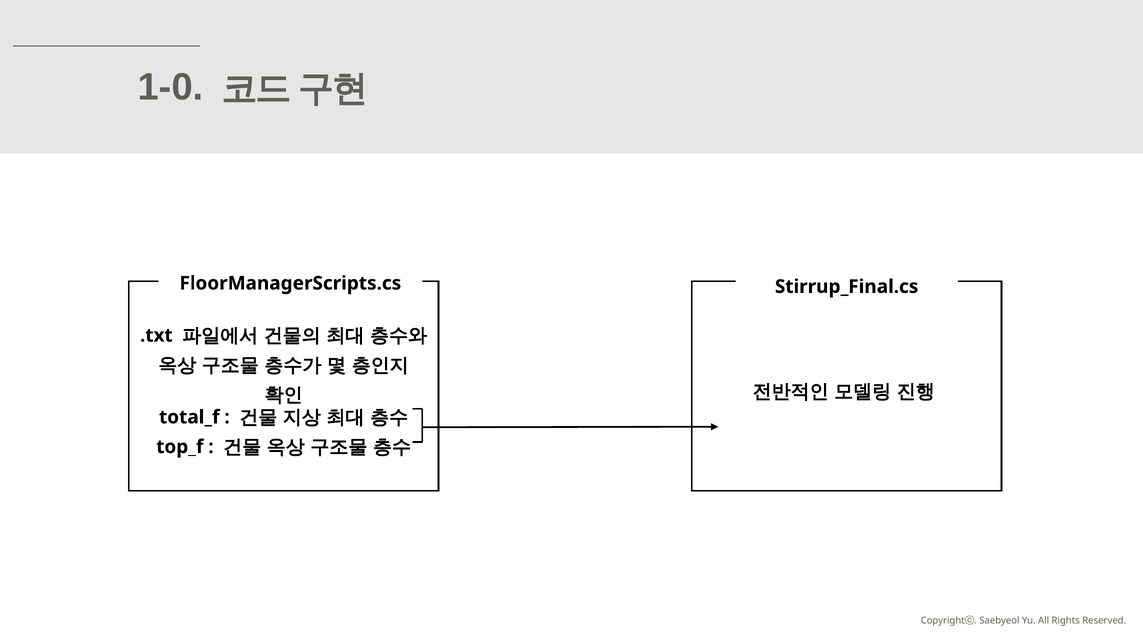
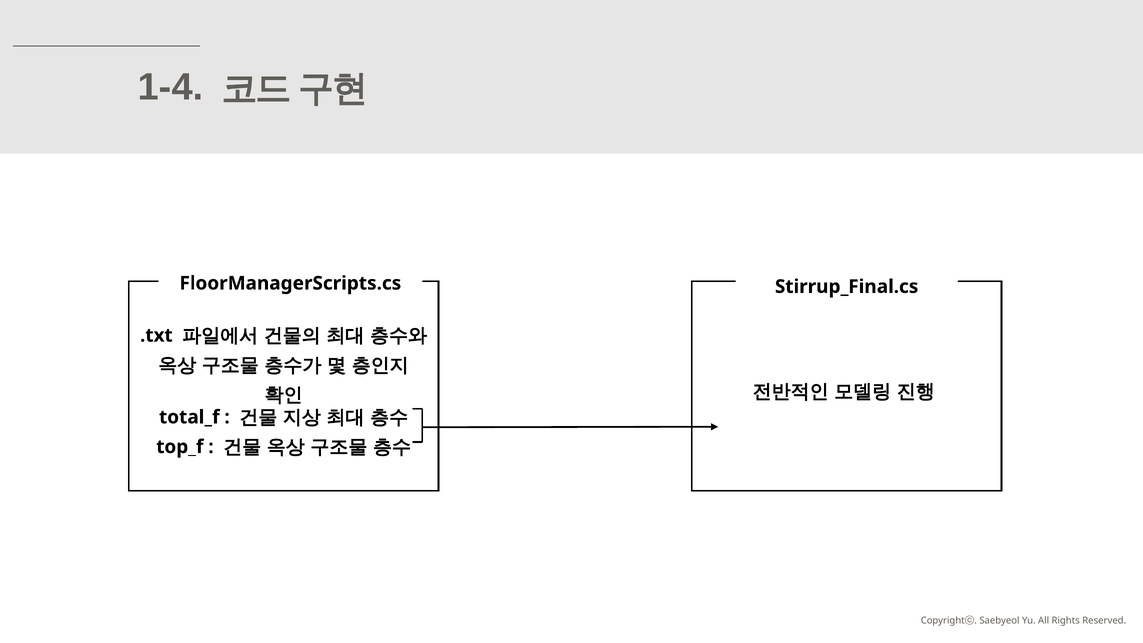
1-0: 1-0 -> 1-4 (171, 87)
